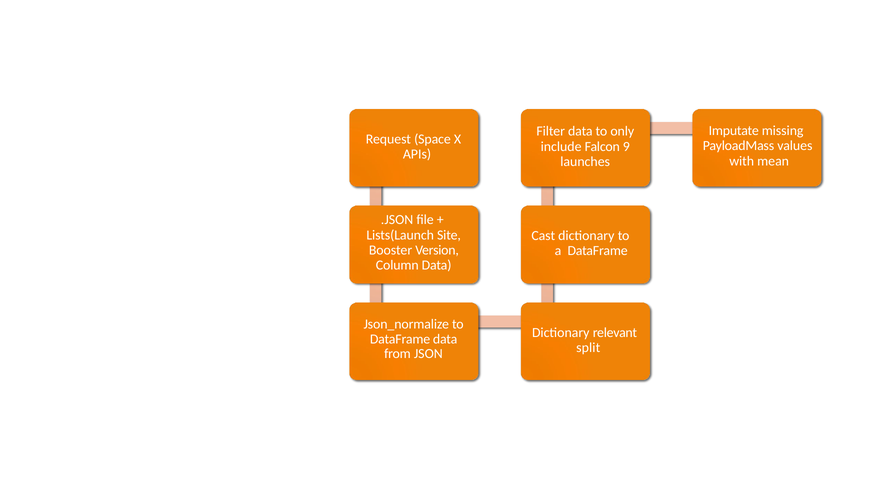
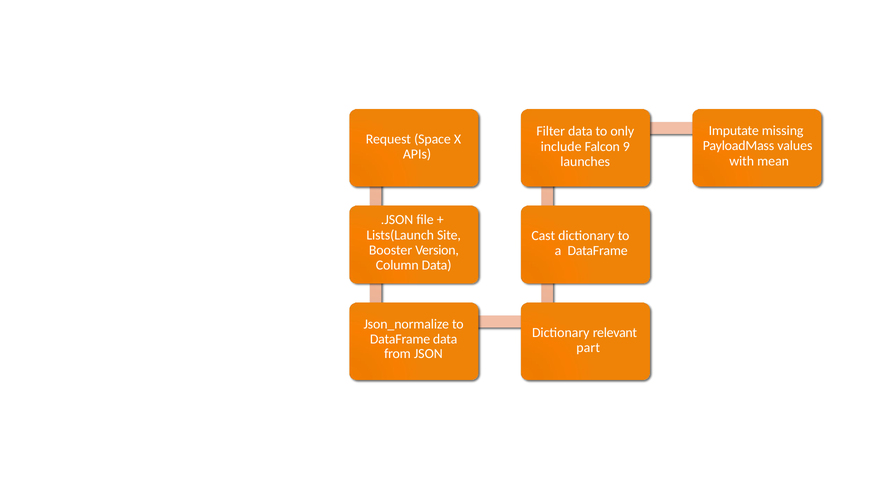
split: split -> part (588, 348)
